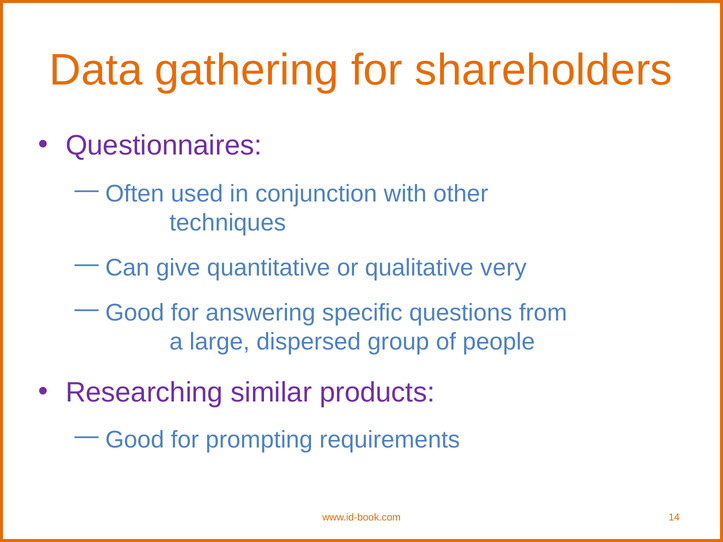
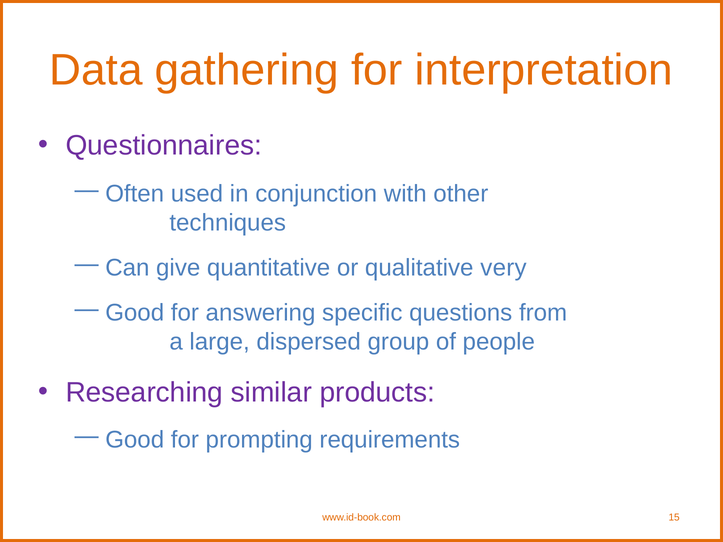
shareholders: shareholders -> interpretation (544, 70)
14: 14 -> 15 (674, 518)
